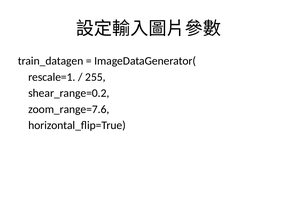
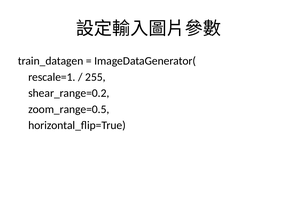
zoom_range=7.6: zoom_range=7.6 -> zoom_range=0.5 (69, 110)
